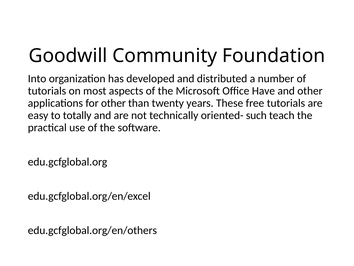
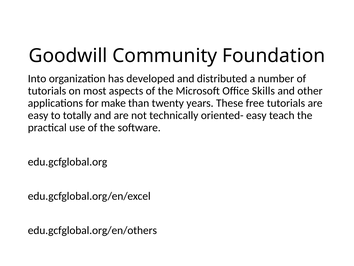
Have: Have -> Skills (263, 91)
for other: other -> make (113, 103)
oriented- such: such -> easy (256, 115)
